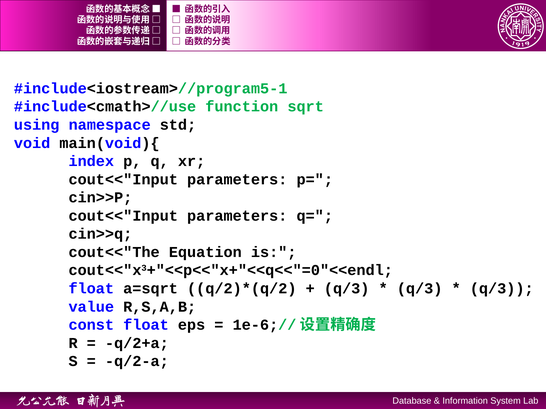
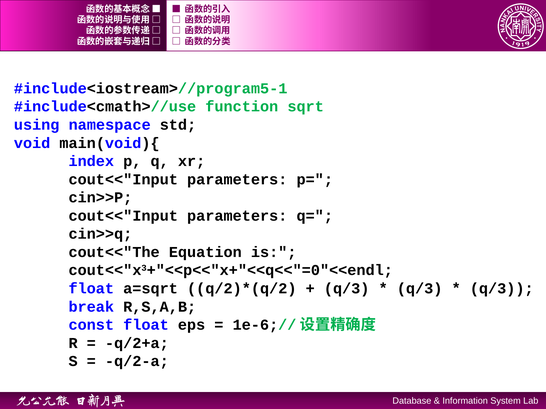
value: value -> break (91, 307)
